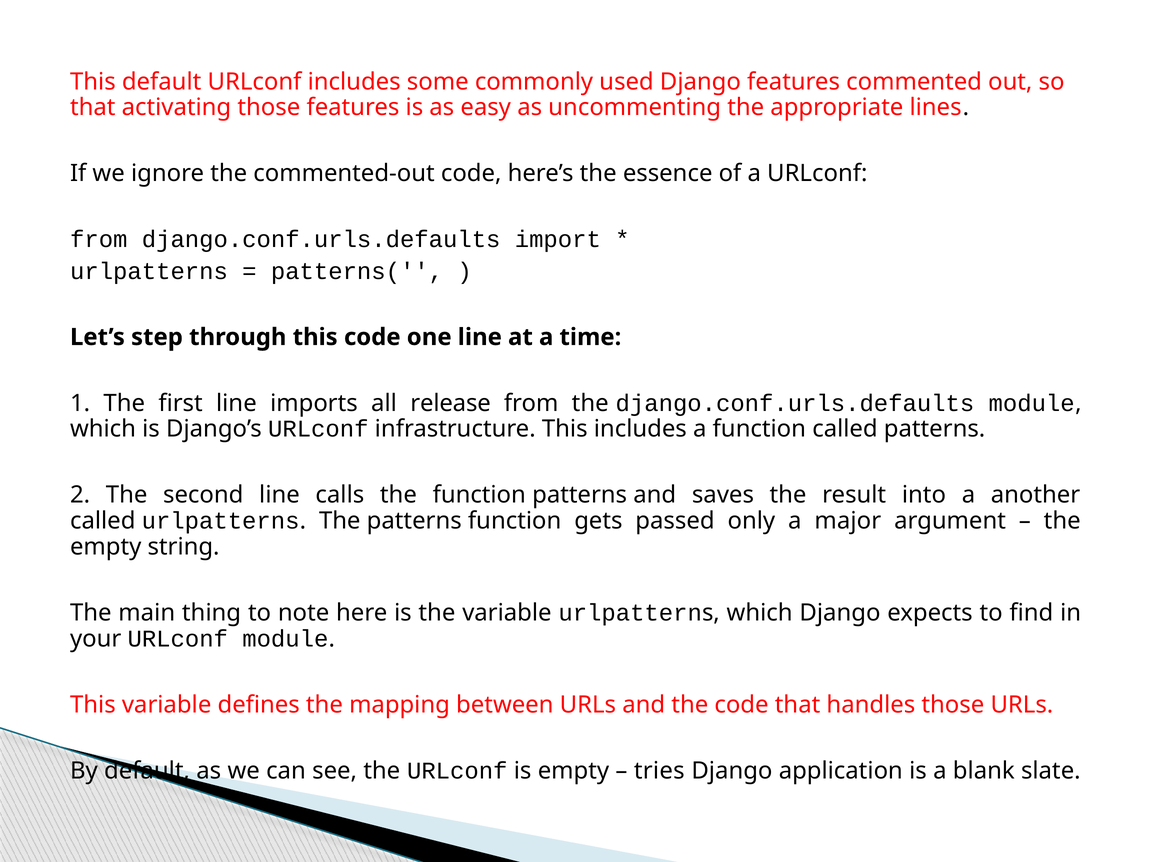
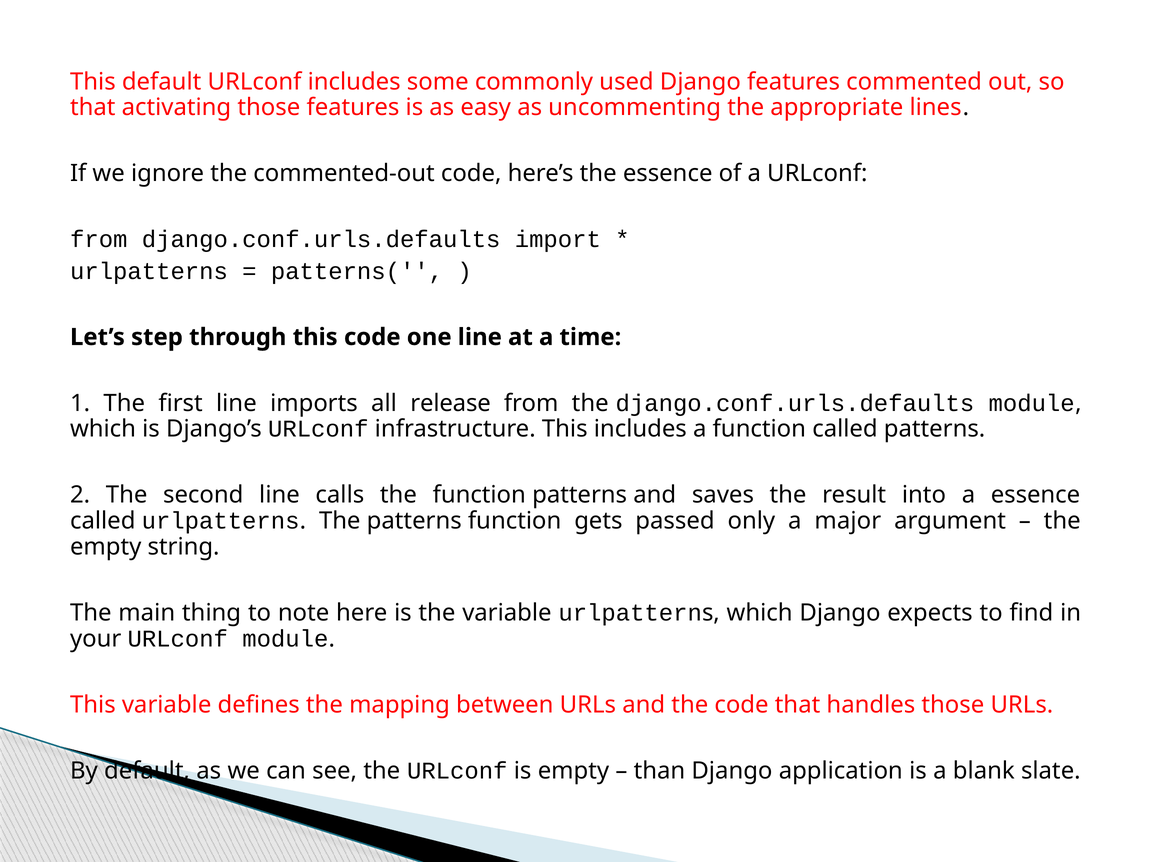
a another: another -> essence (1035, 495)
tries: tries -> than (659, 771)
